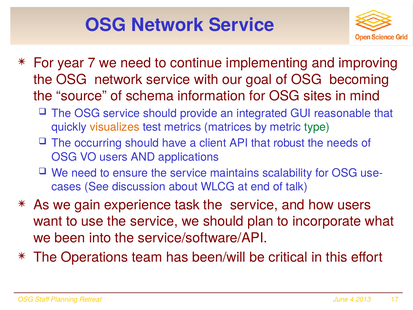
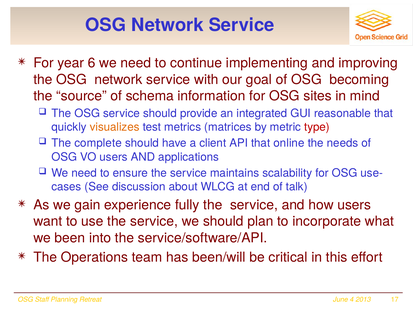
7: 7 -> 6 (92, 63)
type colour: green -> red (317, 127)
occurring: occurring -> complete (98, 143)
robust: robust -> online (289, 143)
task: task -> fully (187, 205)
